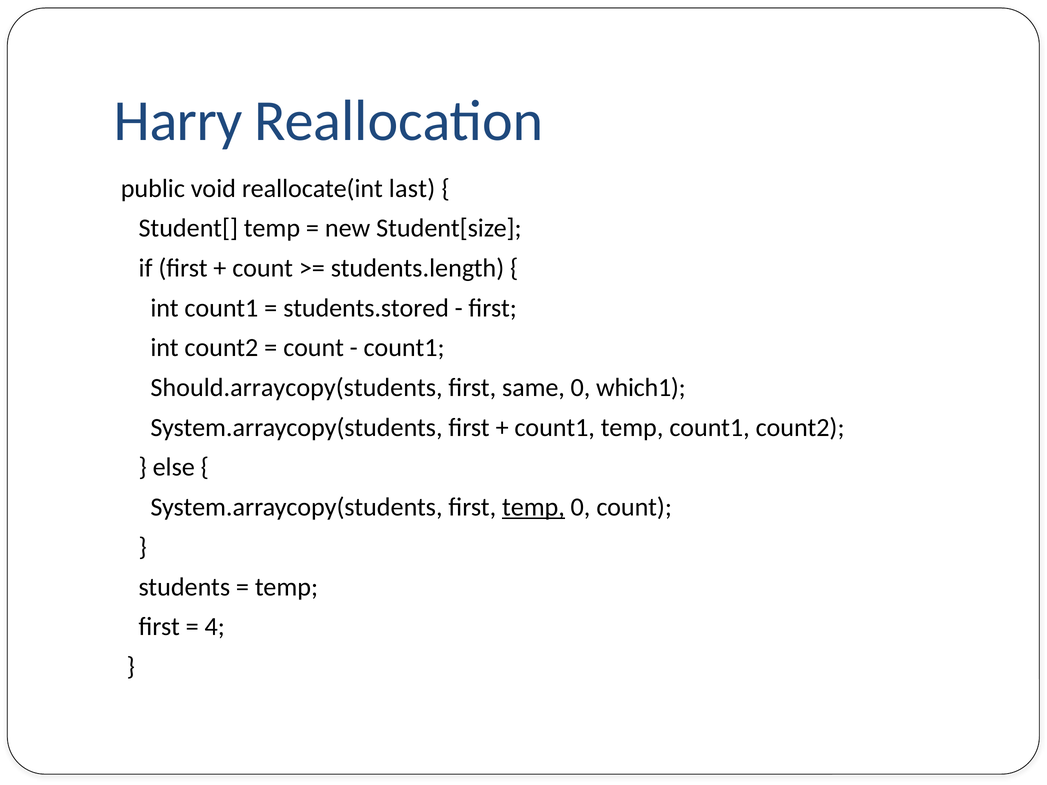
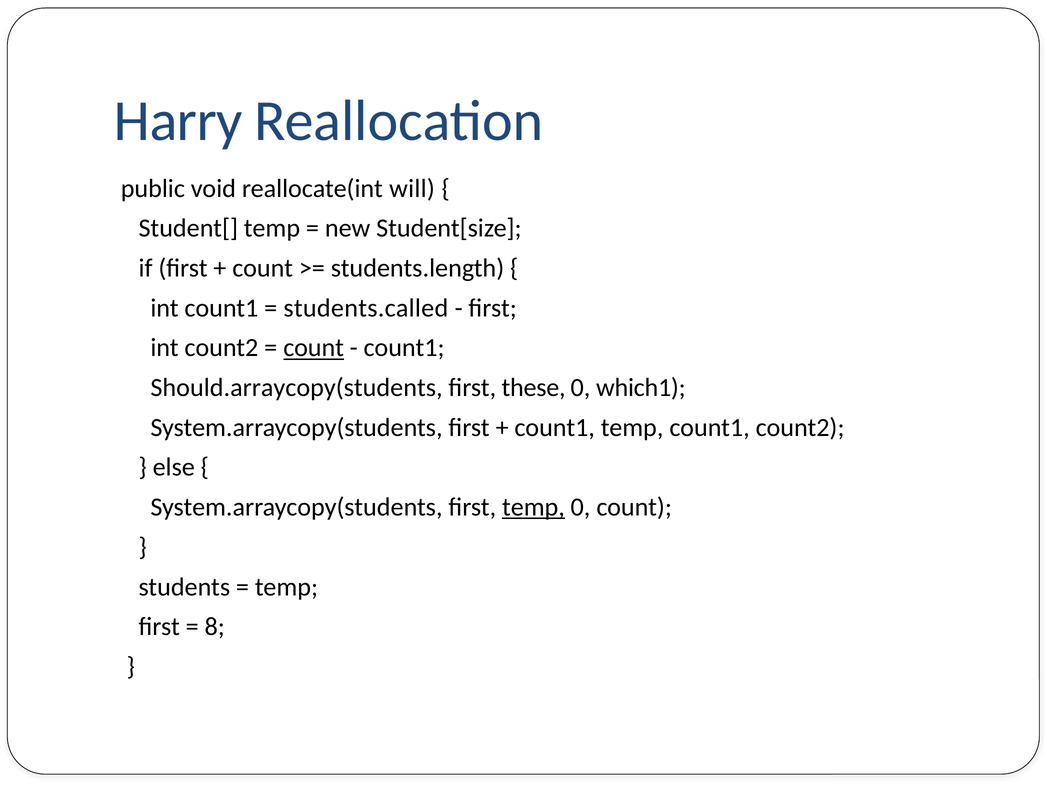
last: last -> will (412, 188)
students.stored: students.stored -> students.called (366, 308)
count underline: none -> present (314, 348)
same: same -> these (534, 388)
4: 4 -> 8 (215, 627)
